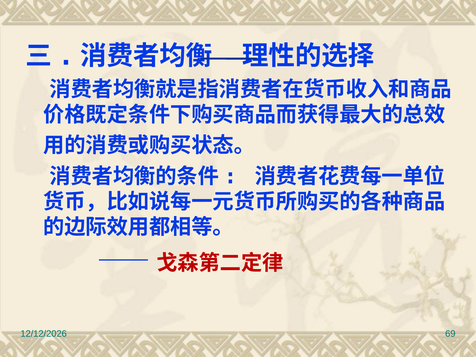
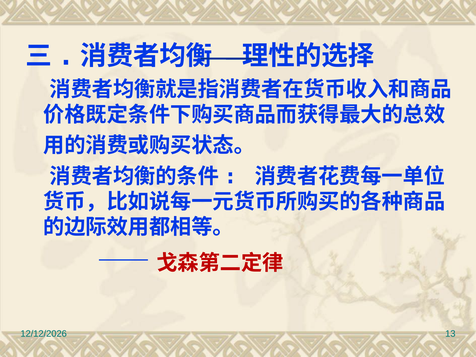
69: 69 -> 13 (450, 334)
